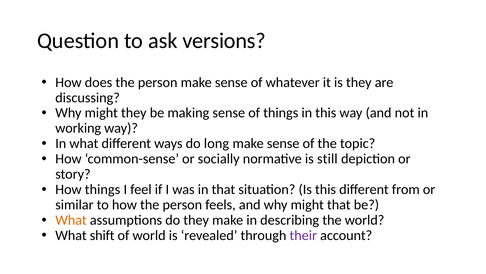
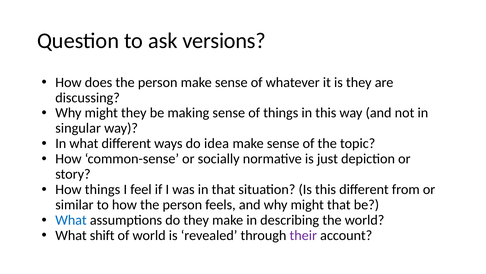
working: working -> singular (78, 128)
long: long -> idea (217, 143)
still: still -> just (327, 159)
What colour: orange -> blue (71, 220)
